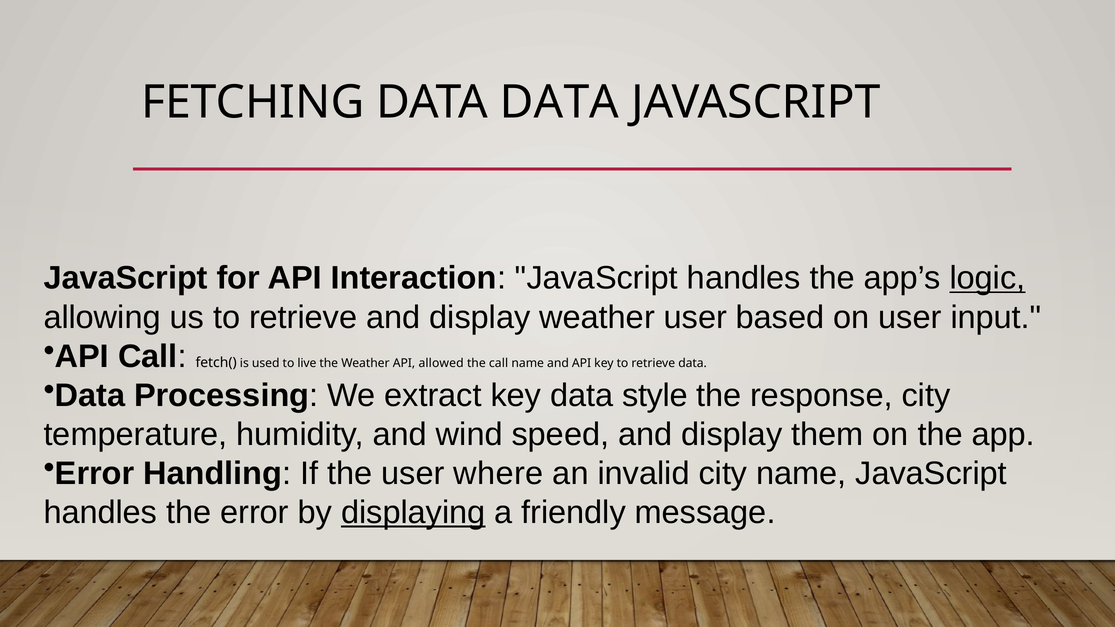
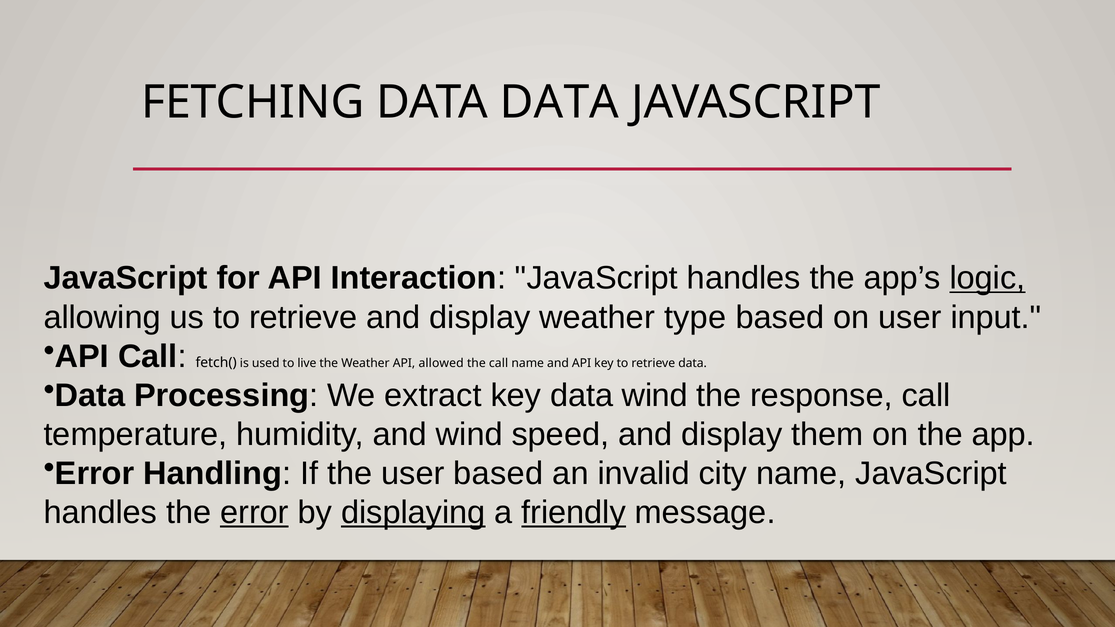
weather user: user -> type (695, 317)
data style: style -> wind (655, 395)
response city: city -> call (926, 395)
user where: where -> based (498, 474)
error underline: none -> present (255, 513)
friendly underline: none -> present (574, 513)
